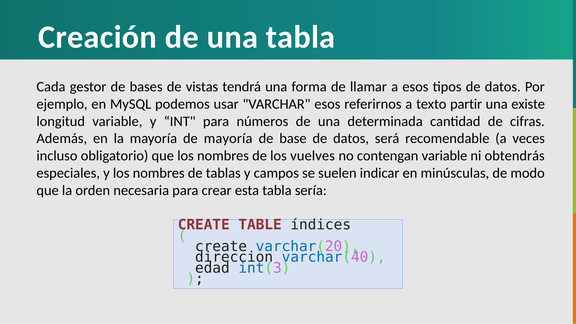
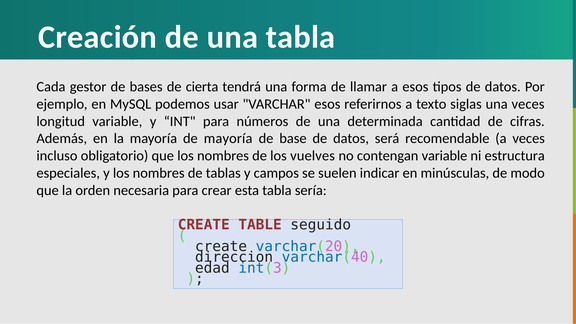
vistas: vistas -> cierta (202, 87)
partir: partir -> siglas (466, 104)
una existe: existe -> veces (528, 104)
obtendrás: obtendrás -> estructura (515, 156)
índices: índices -> seguido (321, 225)
